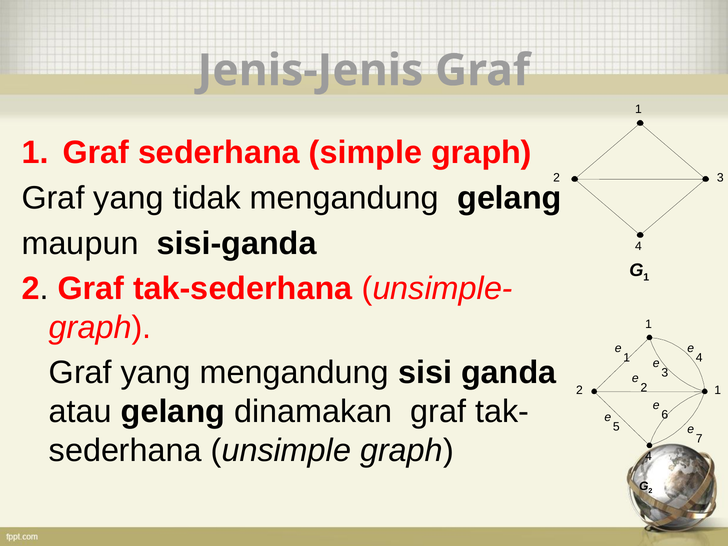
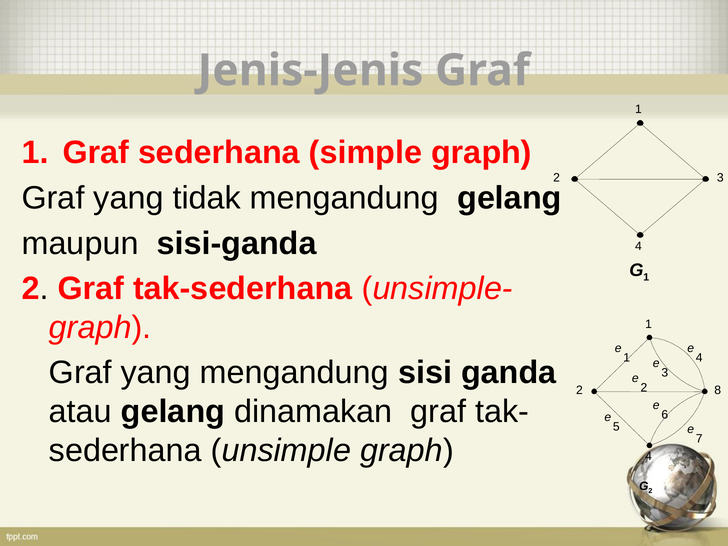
2 1: 1 -> 8 (718, 390)
